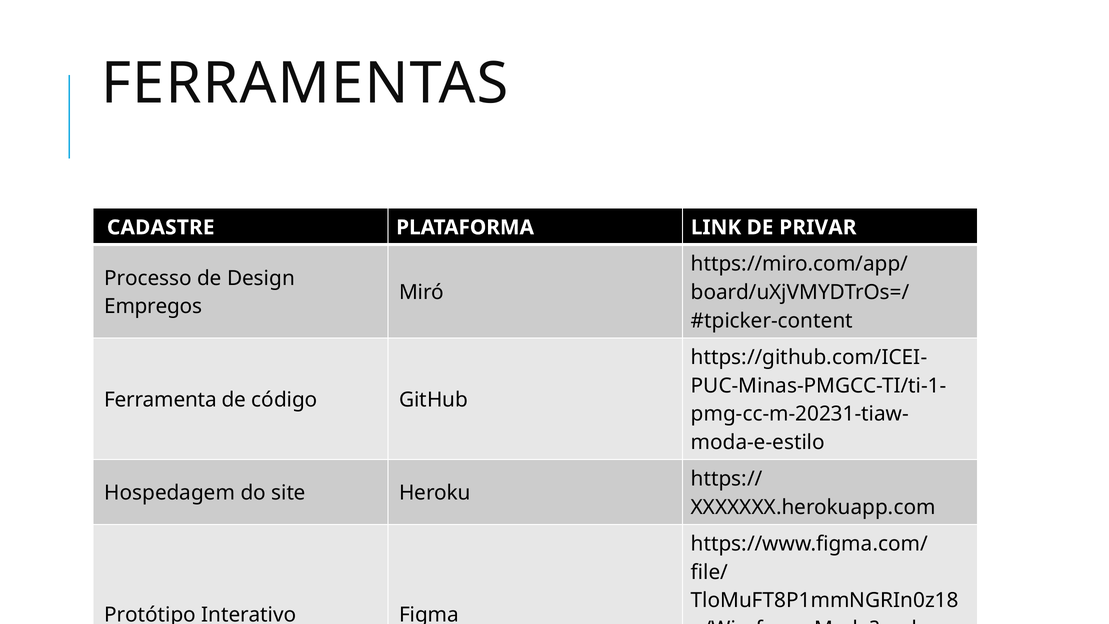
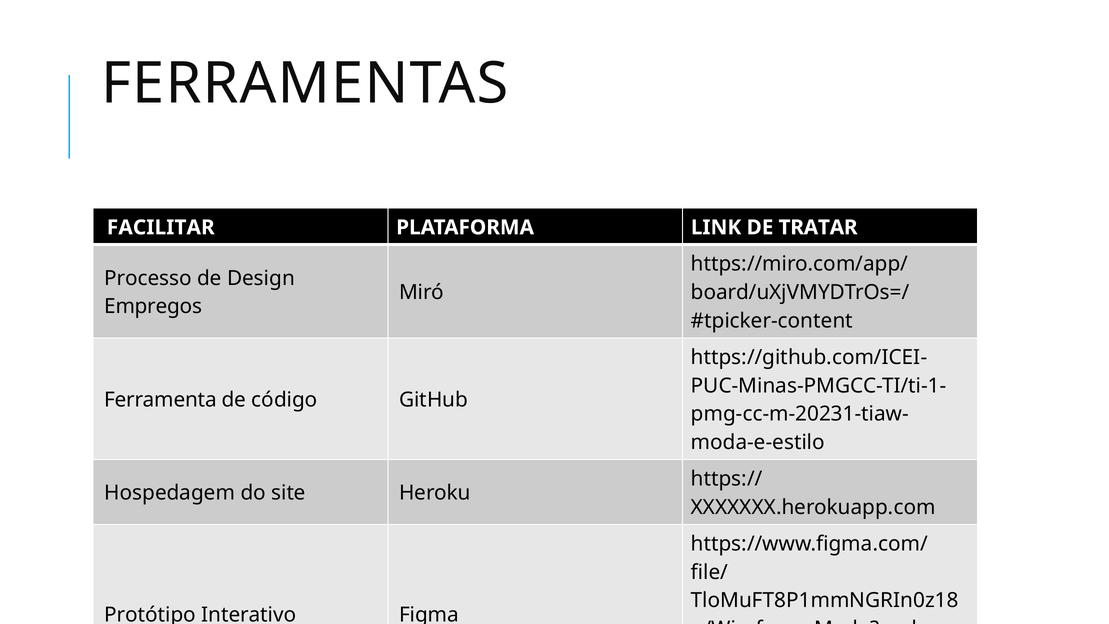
CADASTRE: CADASTRE -> FACILITAR (161, 227)
PRIVAR: PRIVAR -> TRATAR (818, 227)
